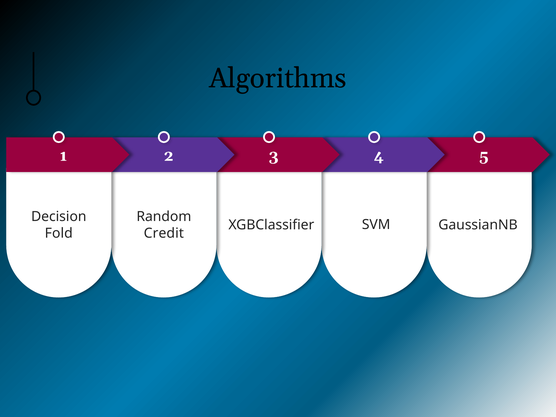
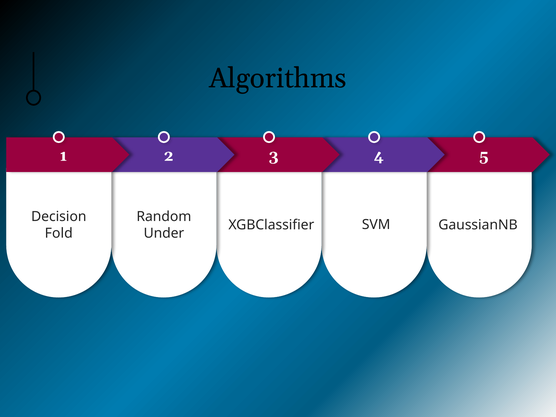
Credit: Credit -> Under (164, 233)
